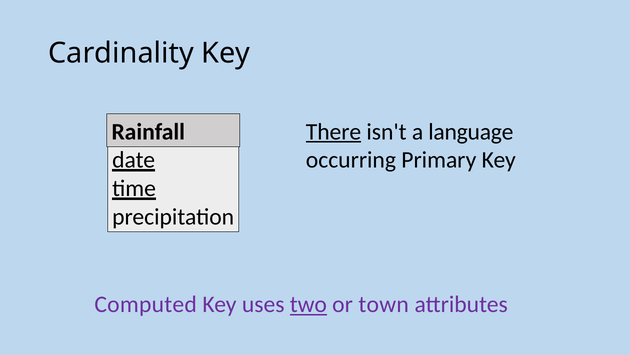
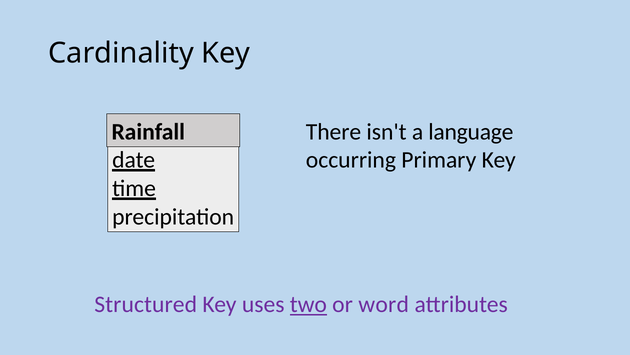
There underline: present -> none (334, 131)
Computed: Computed -> Structured (146, 304)
town: town -> word (384, 304)
